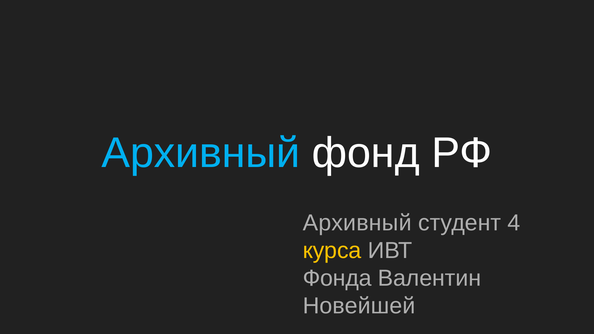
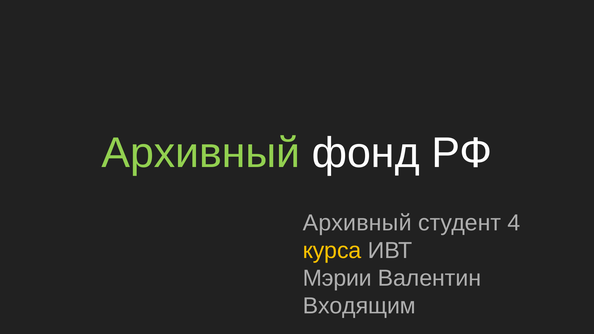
Архивный colour: light blue -> light green (201, 153)
Фонда: Фонда -> Мэрии (337, 278)
Новейшей: Новейшей -> Входящим (359, 306)
